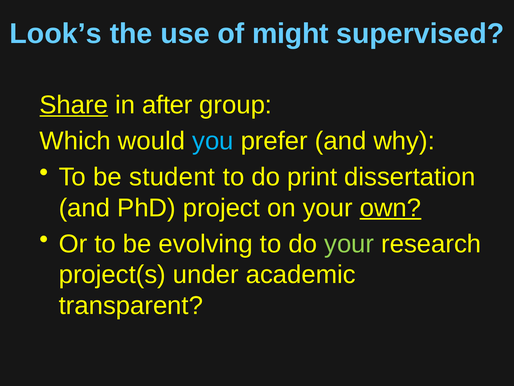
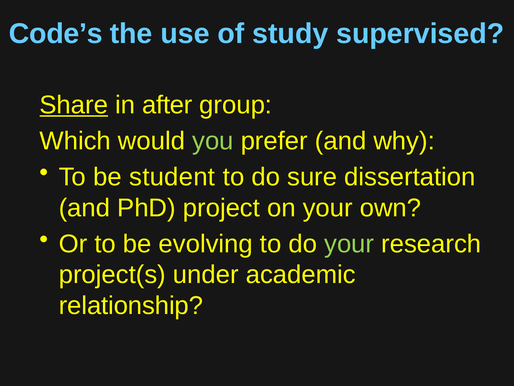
Look’s: Look’s -> Code’s (56, 34)
might: might -> study (290, 34)
you colour: light blue -> light green (213, 141)
print: print -> sure (312, 177)
own underline: present -> none (391, 208)
transparent: transparent -> relationship (131, 305)
